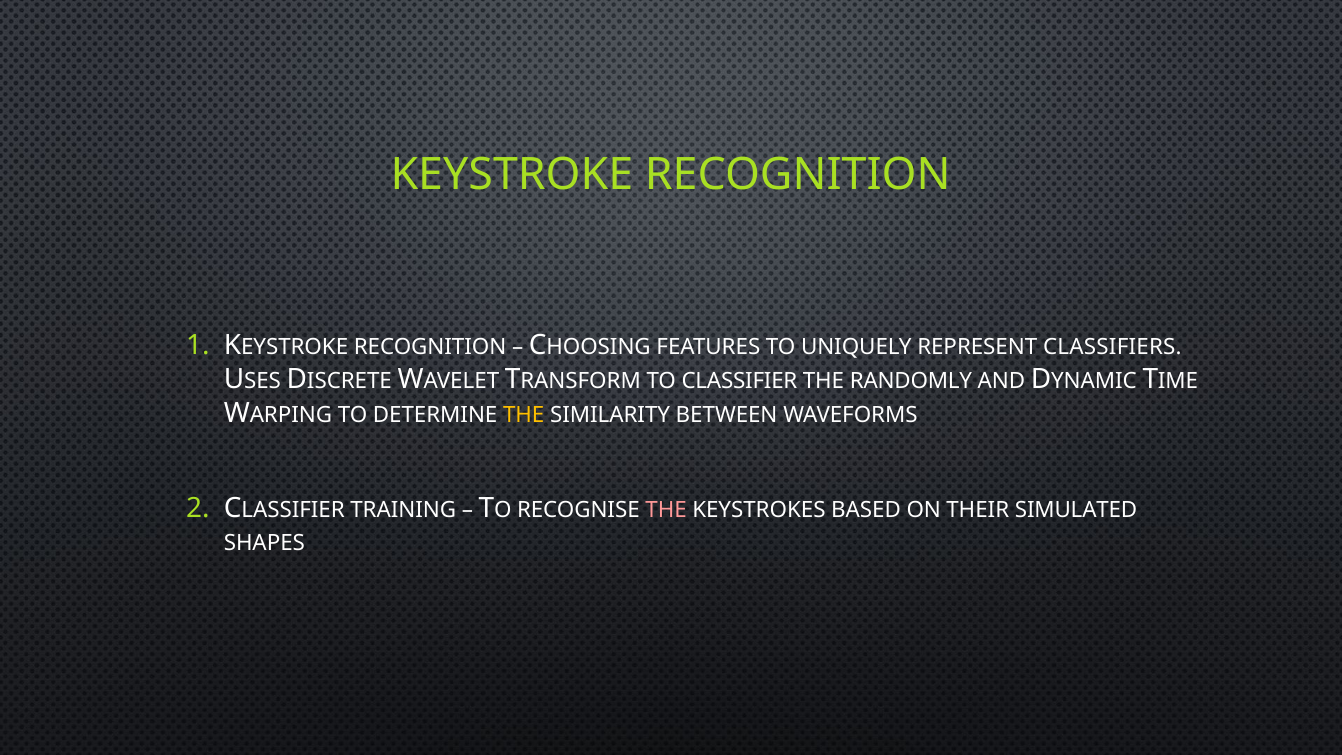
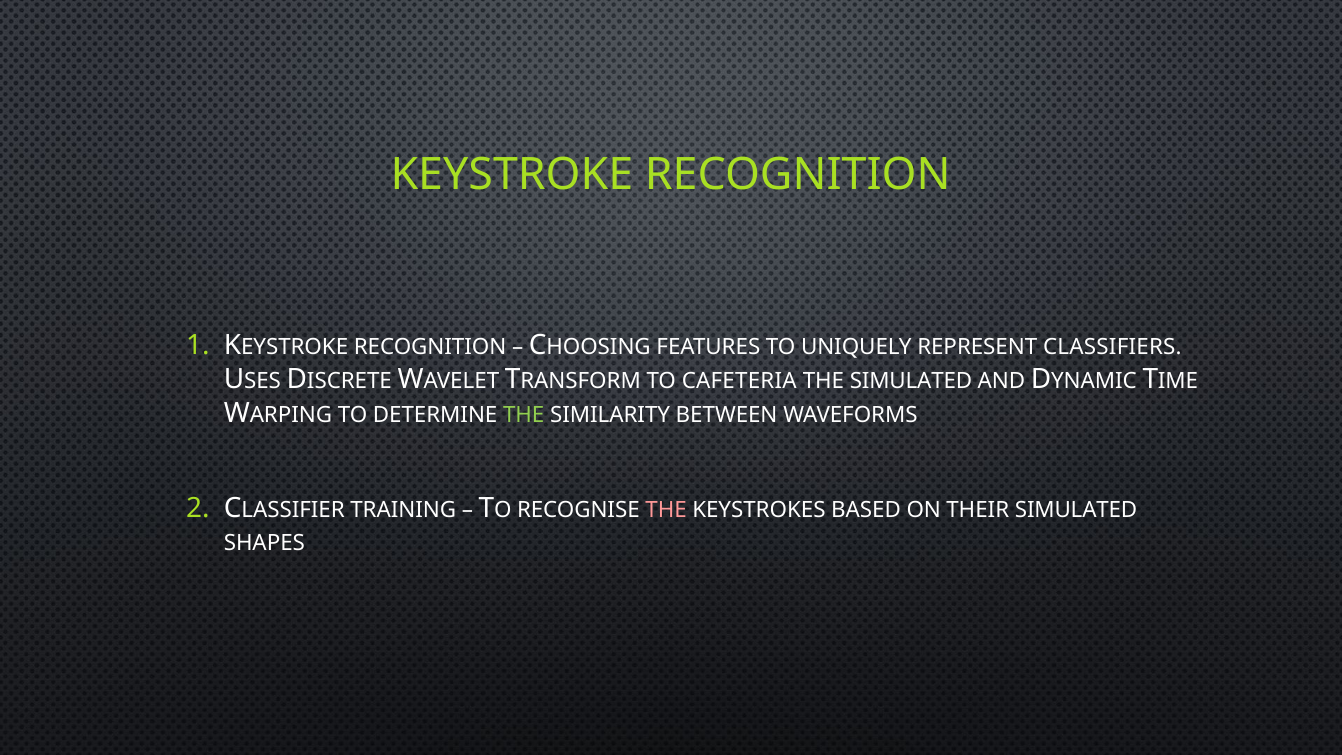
CLASSIFIER: CLASSIFIER -> CAFETERIA (739, 381)
THE RANDOMLY: RANDOMLY -> SIMULATED (911, 381)
THE colour: yellow -> light green (524, 415)
